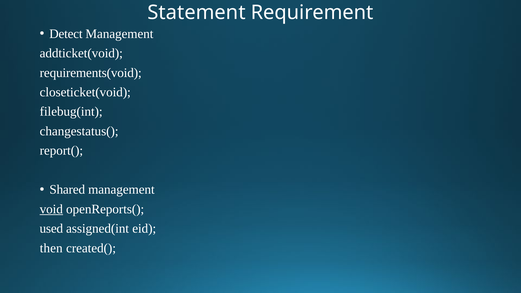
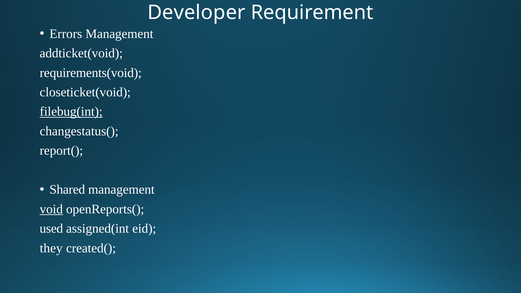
Statement: Statement -> Developer (196, 13)
Detect: Detect -> Errors (66, 34)
filebug(int underline: none -> present (71, 112)
then: then -> they (51, 248)
